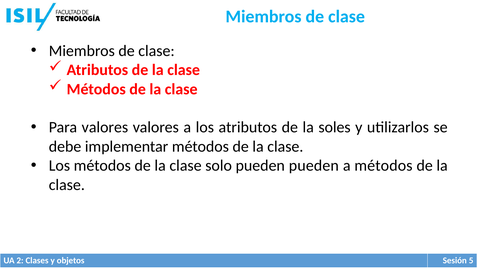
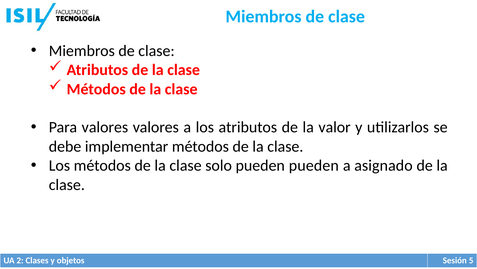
soles: soles -> valor (335, 127)
a métodos: métodos -> asignado (383, 165)
